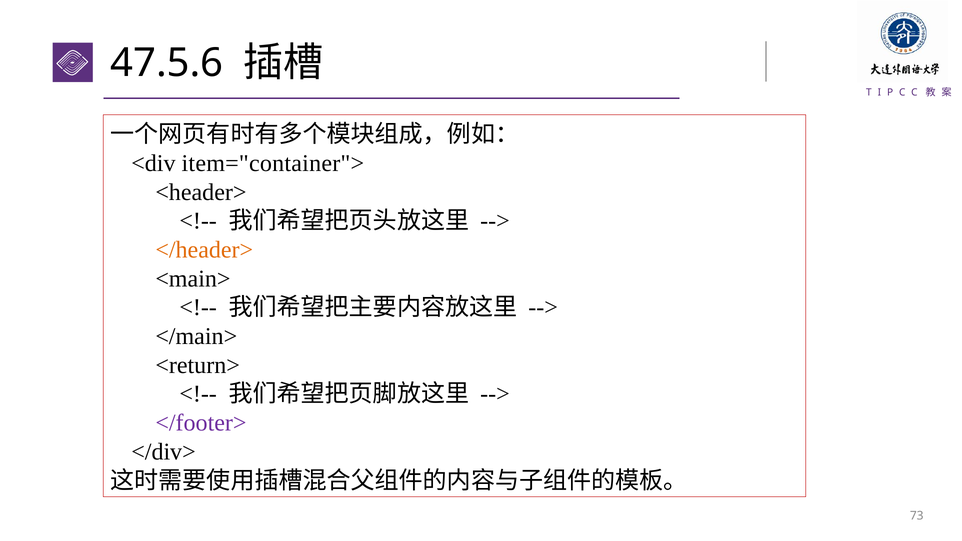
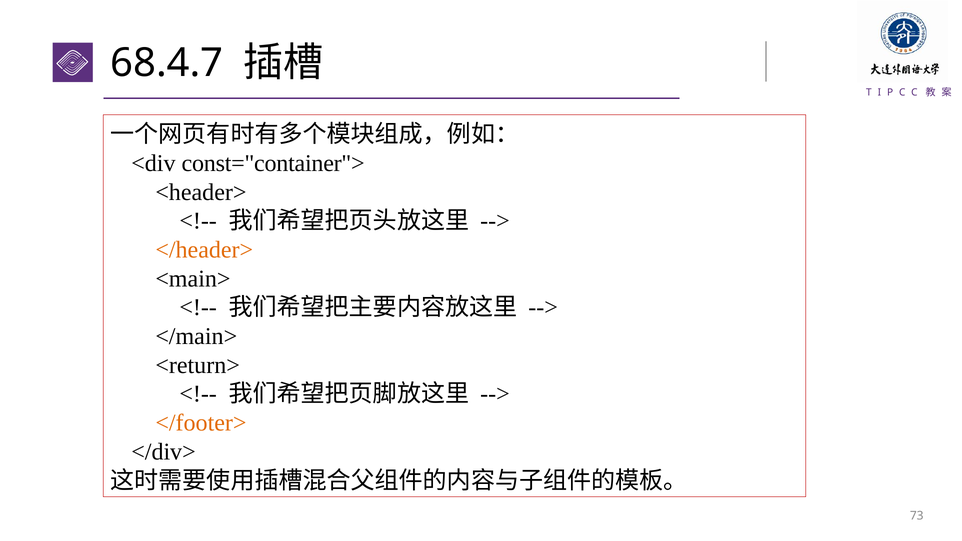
47.5.6: 47.5.6 -> 68.4.7 (167, 63)
item="container">: item="container"> -> const="container"> (273, 163)
</footer> colour: purple -> orange (201, 423)
